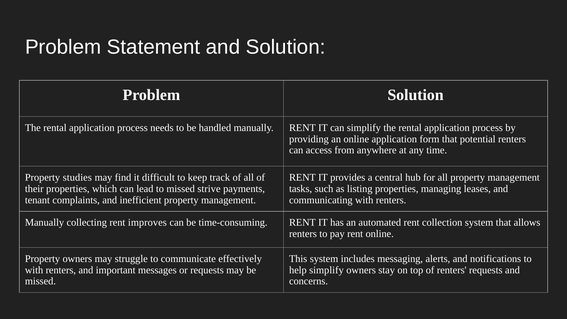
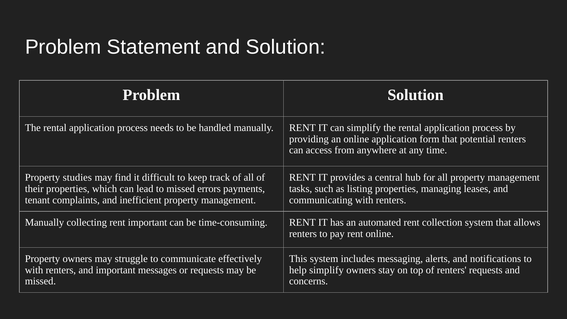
strive: strive -> errors (209, 189)
rent improves: improves -> important (147, 223)
